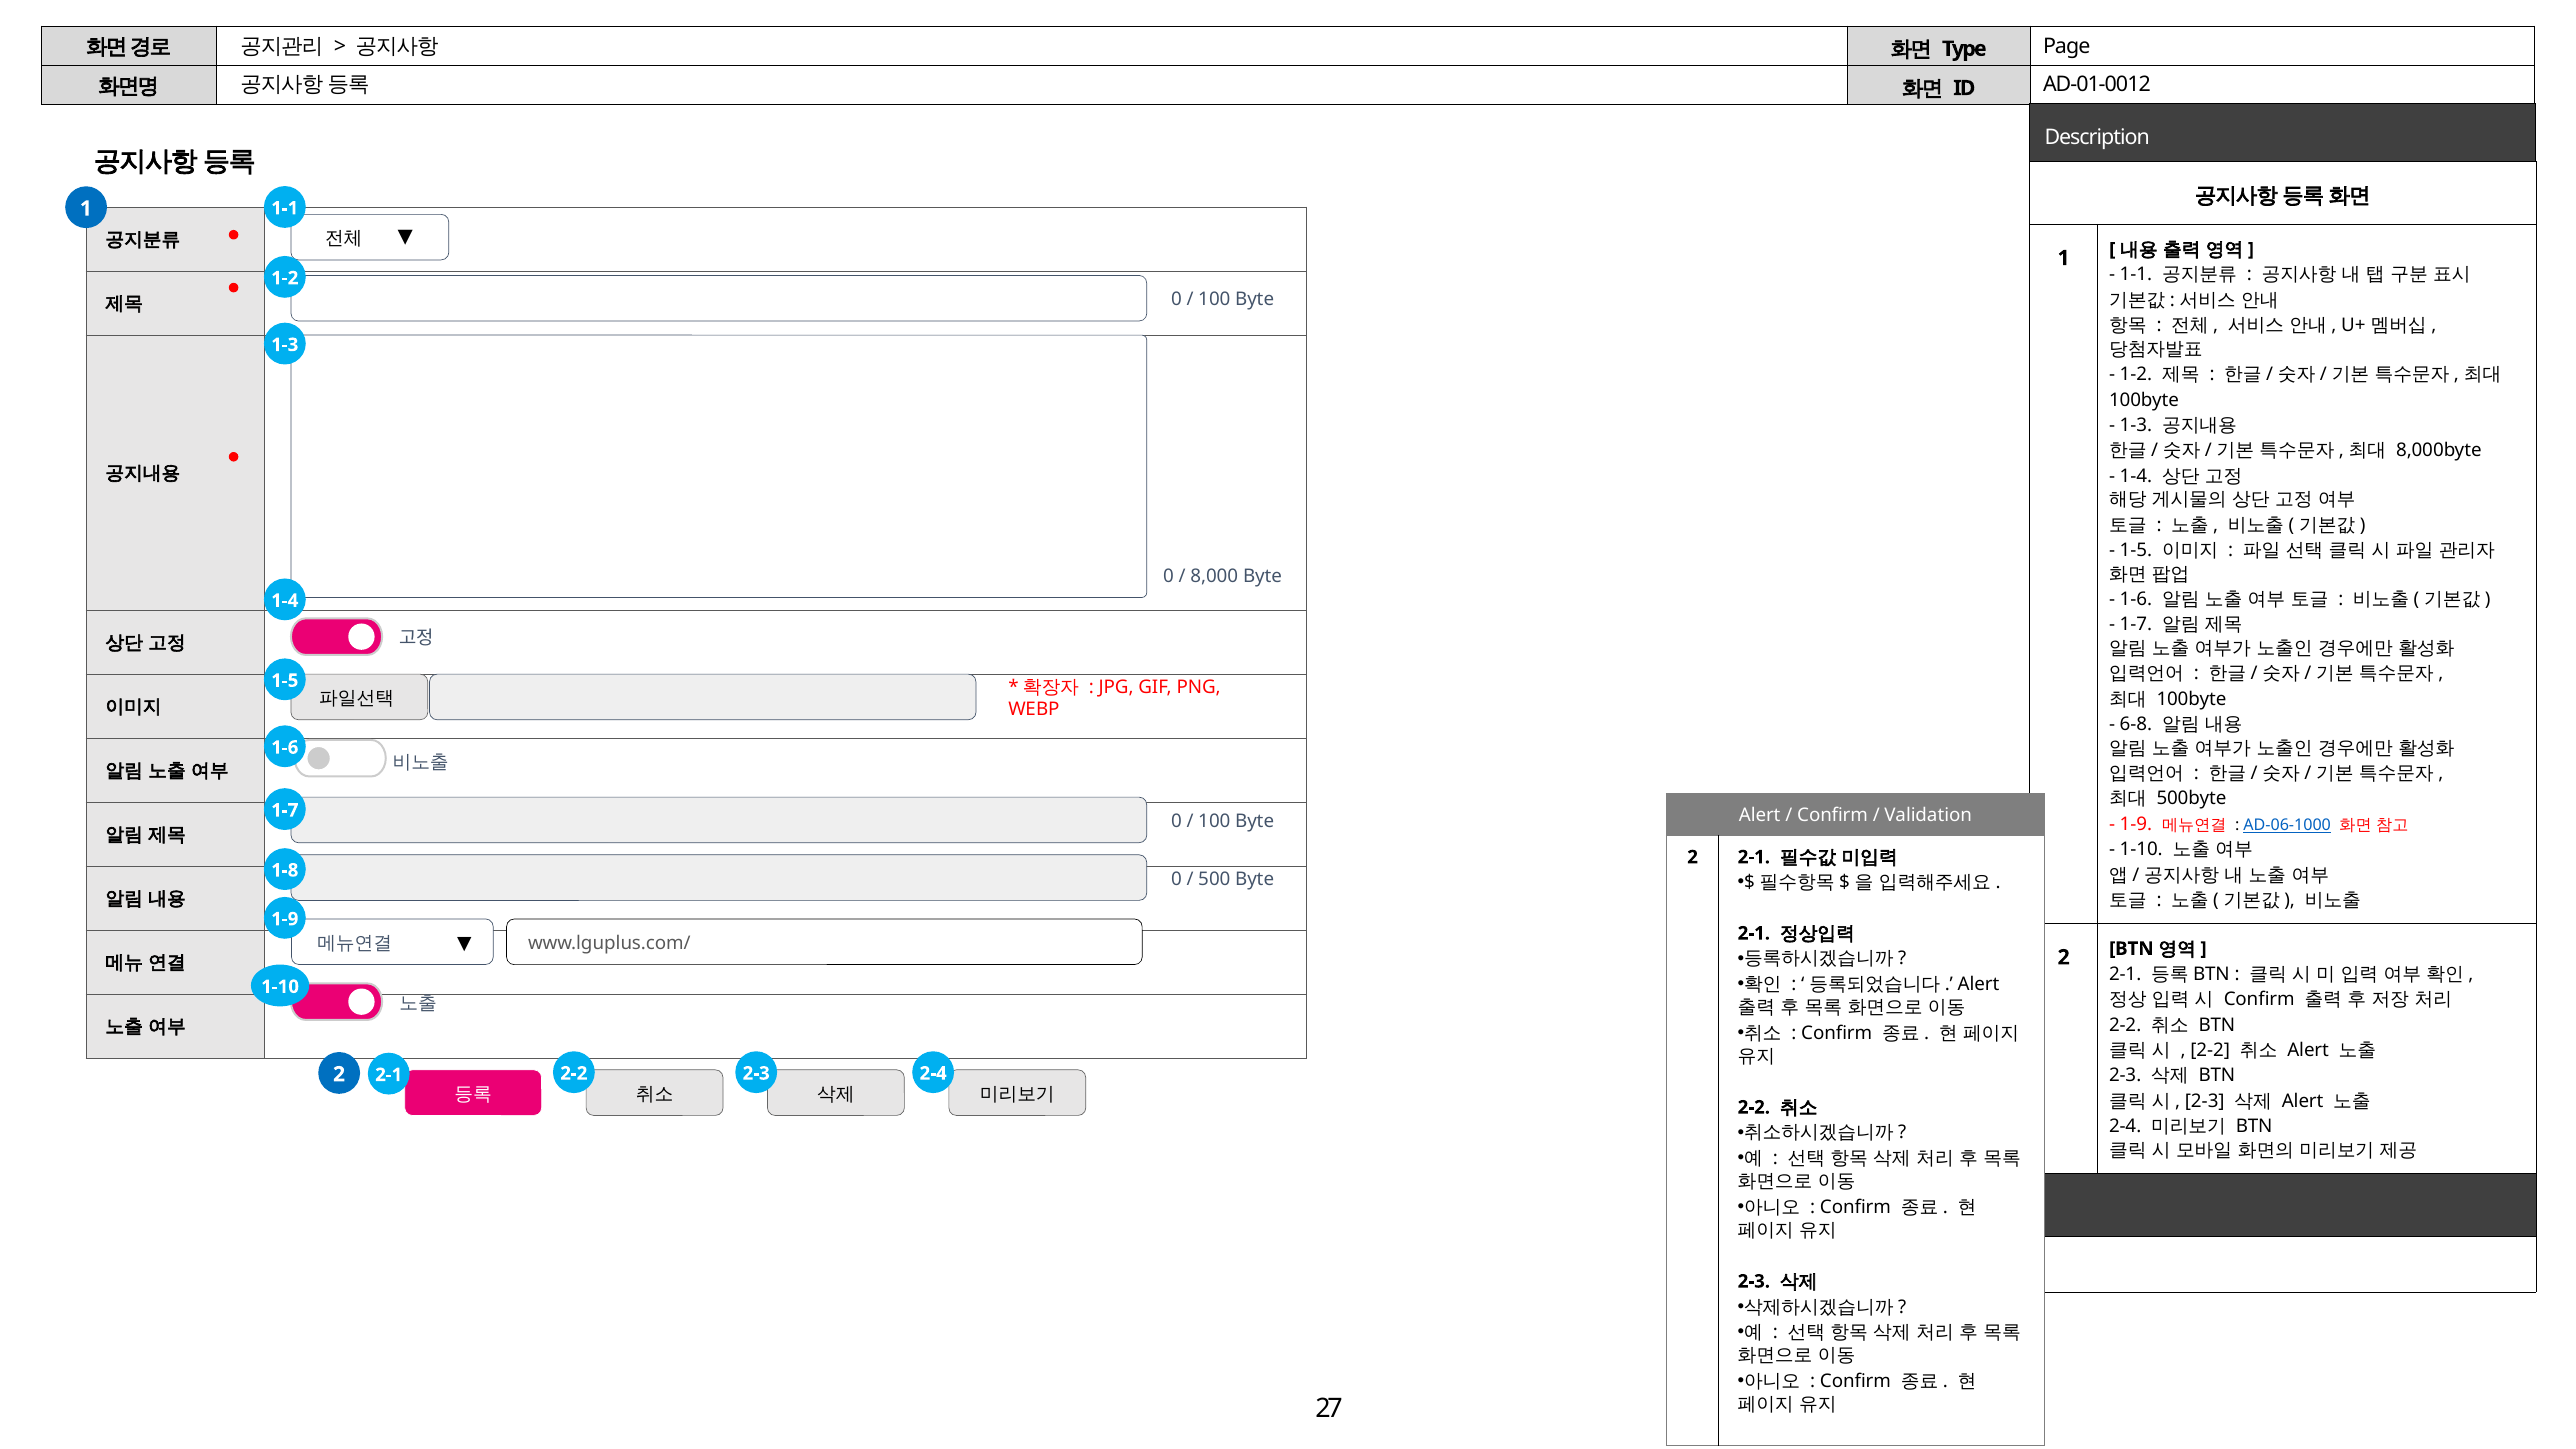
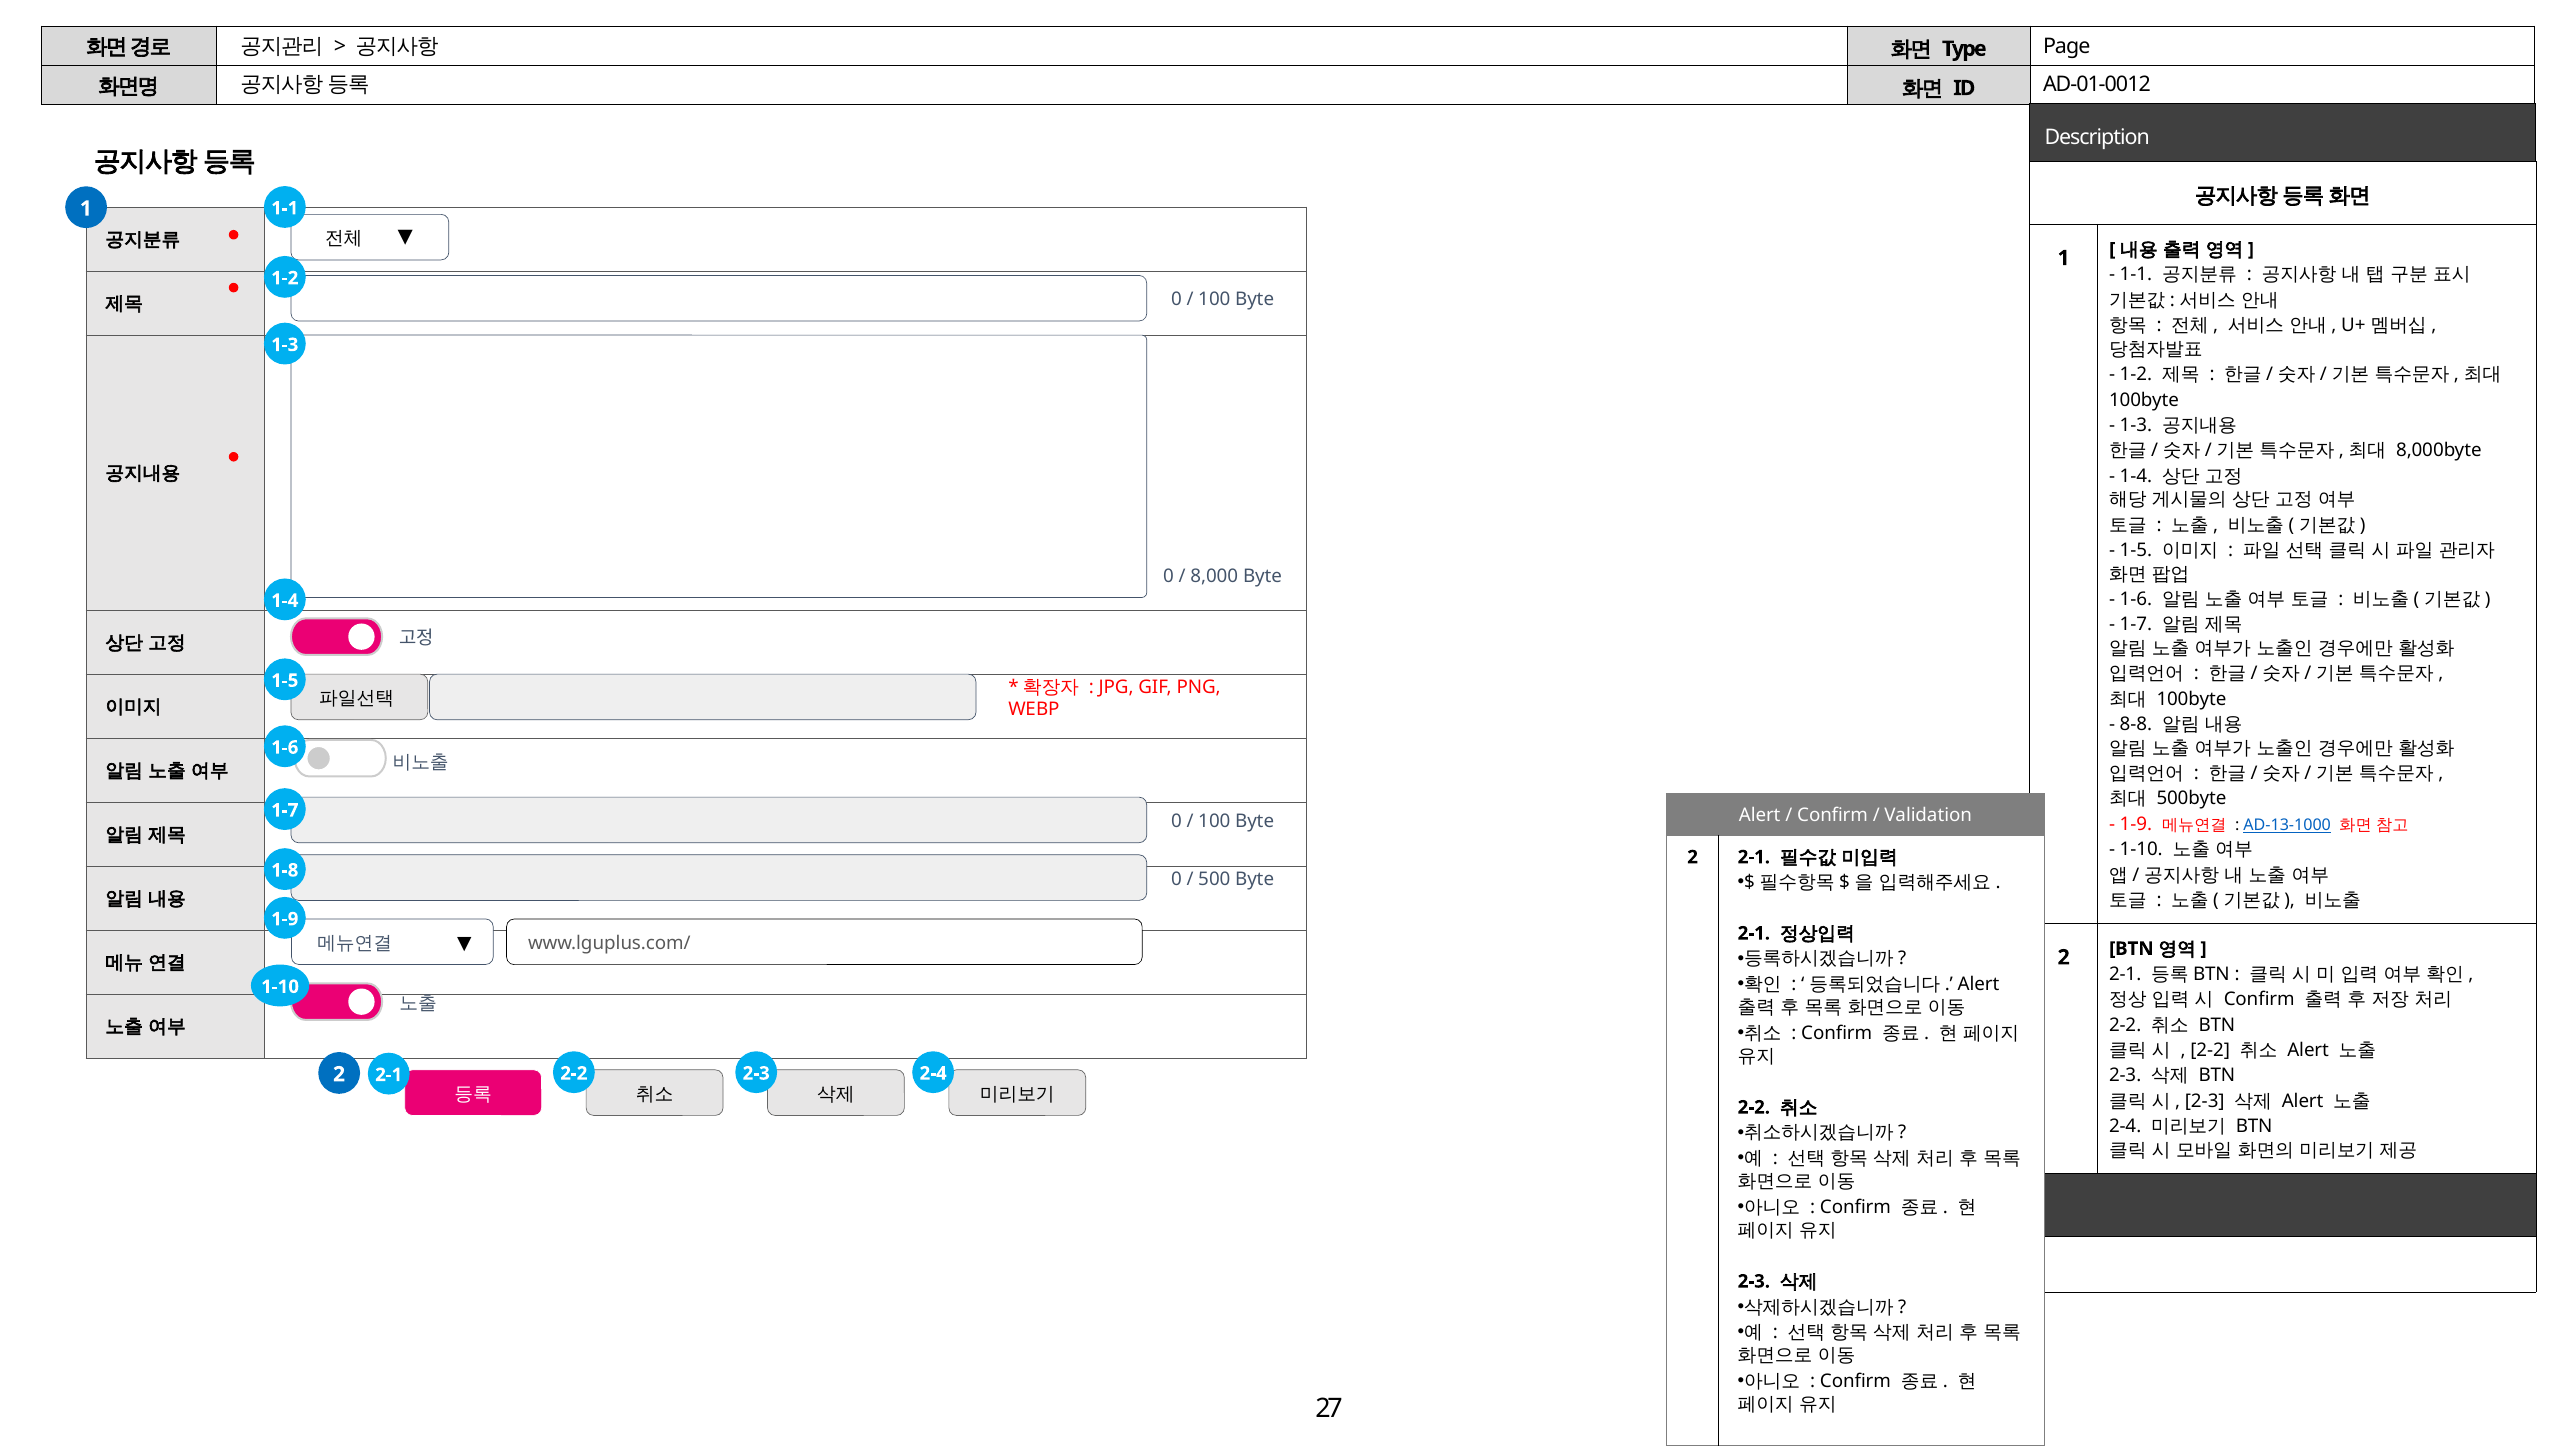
6-8: 6-8 -> 8-8 (2136, 724)
AD-06-1000: AD-06-1000 -> AD-13-1000 (2287, 825)
